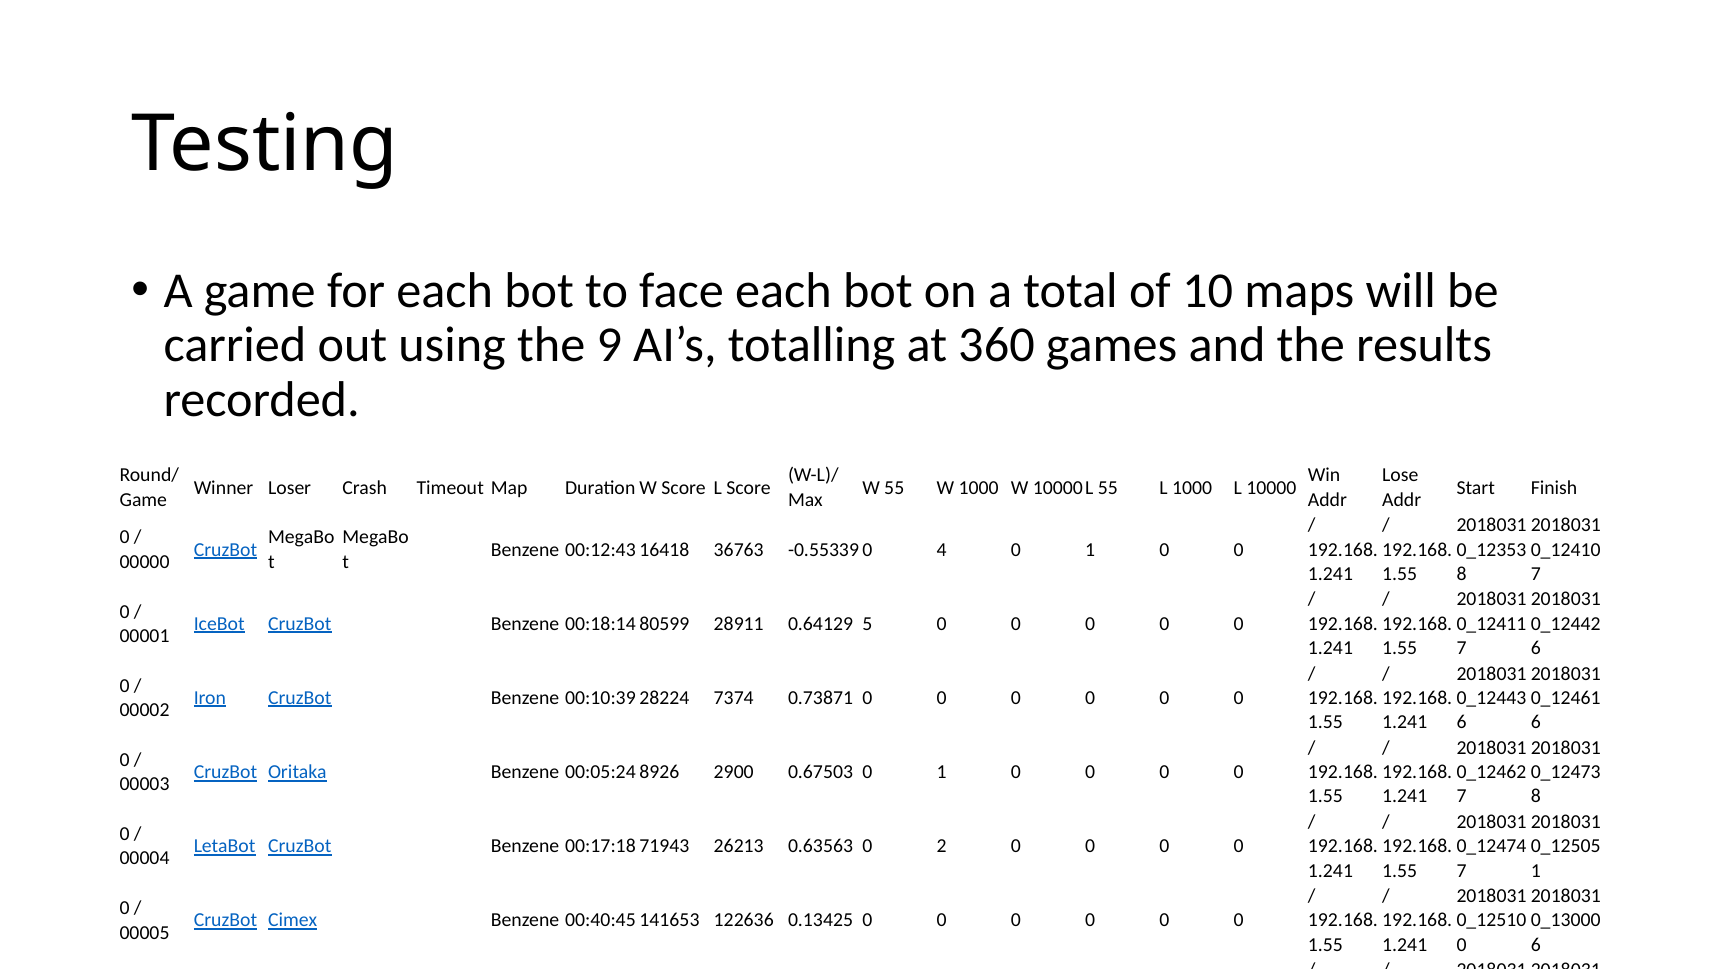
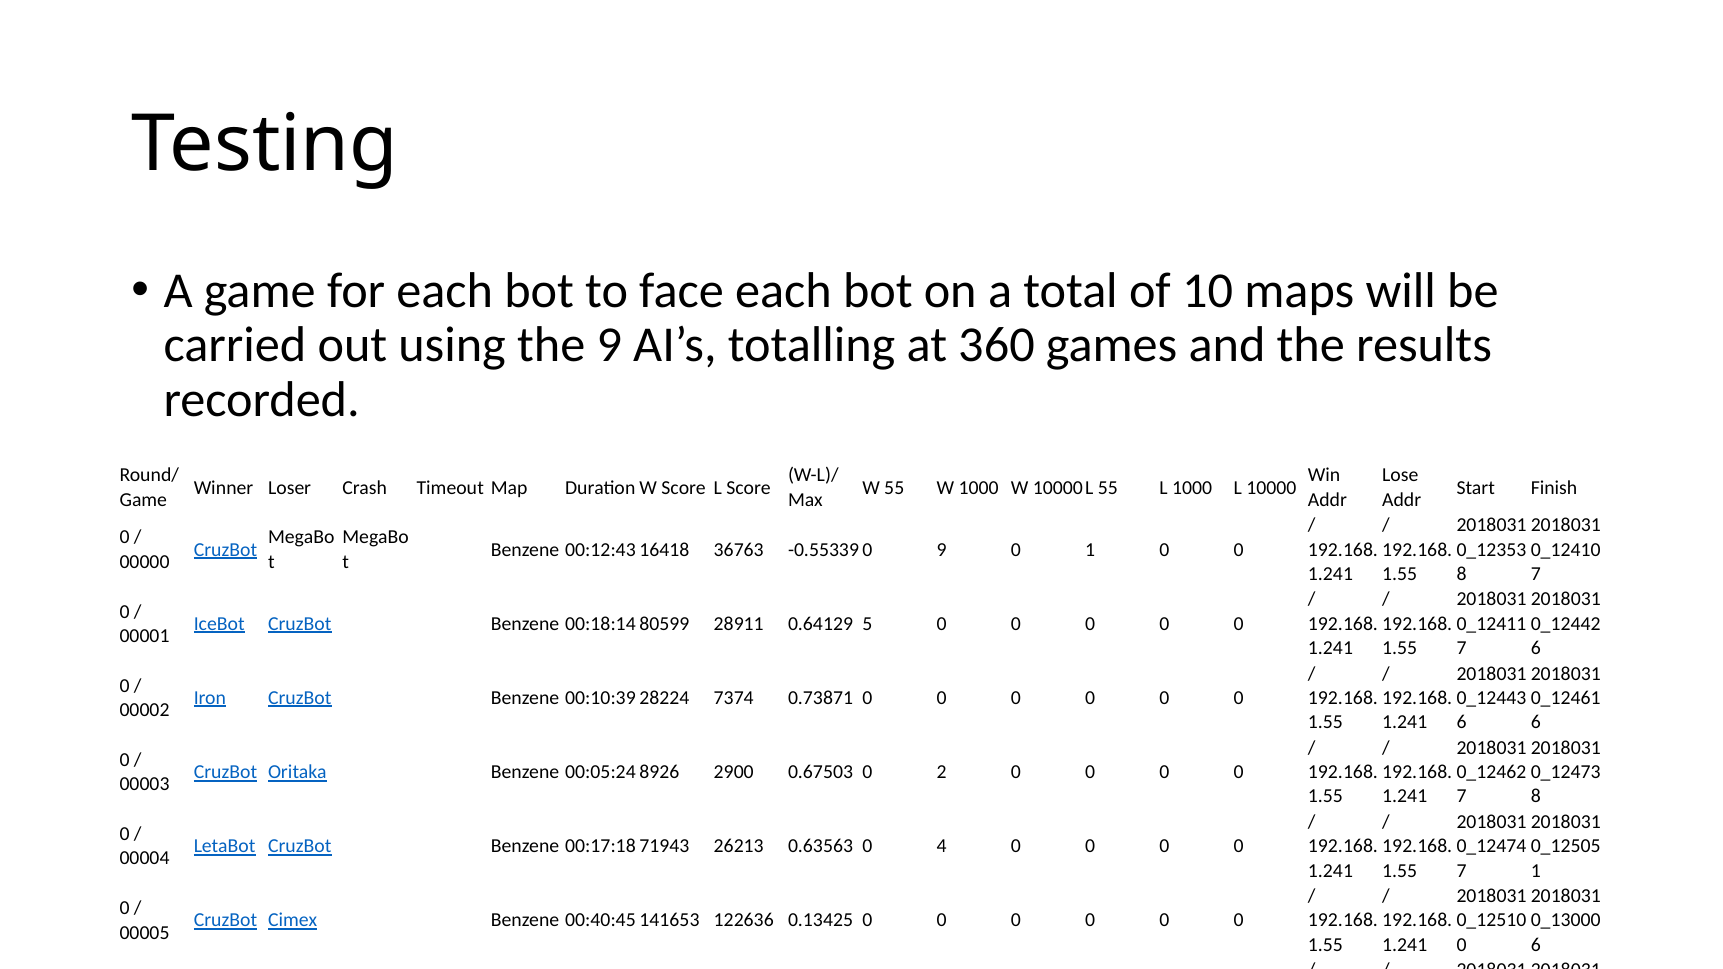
4: 4 -> 9 (942, 550)
0.67503 0 1: 1 -> 2 (942, 772)
0 2: 2 -> 4 (942, 846)
